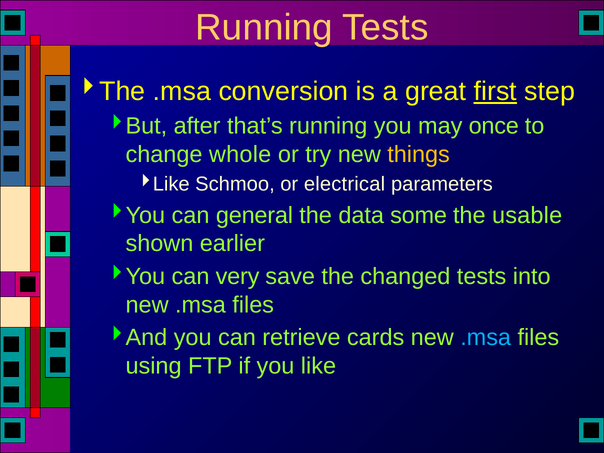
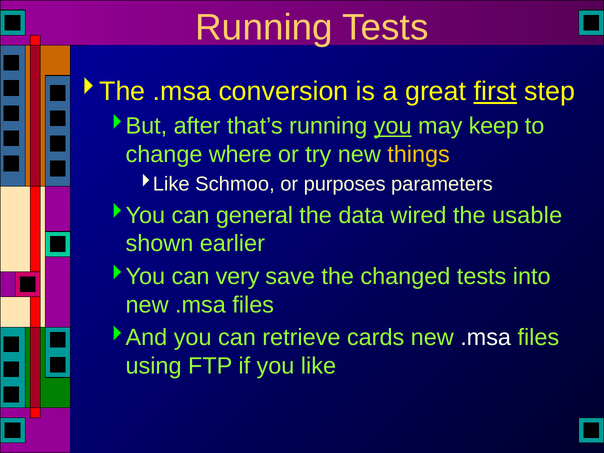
you underline: none -> present (393, 126)
once: once -> keep (494, 126)
whole: whole -> where (240, 154)
electrical: electrical -> purposes (345, 184)
some: some -> wired (418, 215)
.msa colour: light blue -> white (486, 338)
